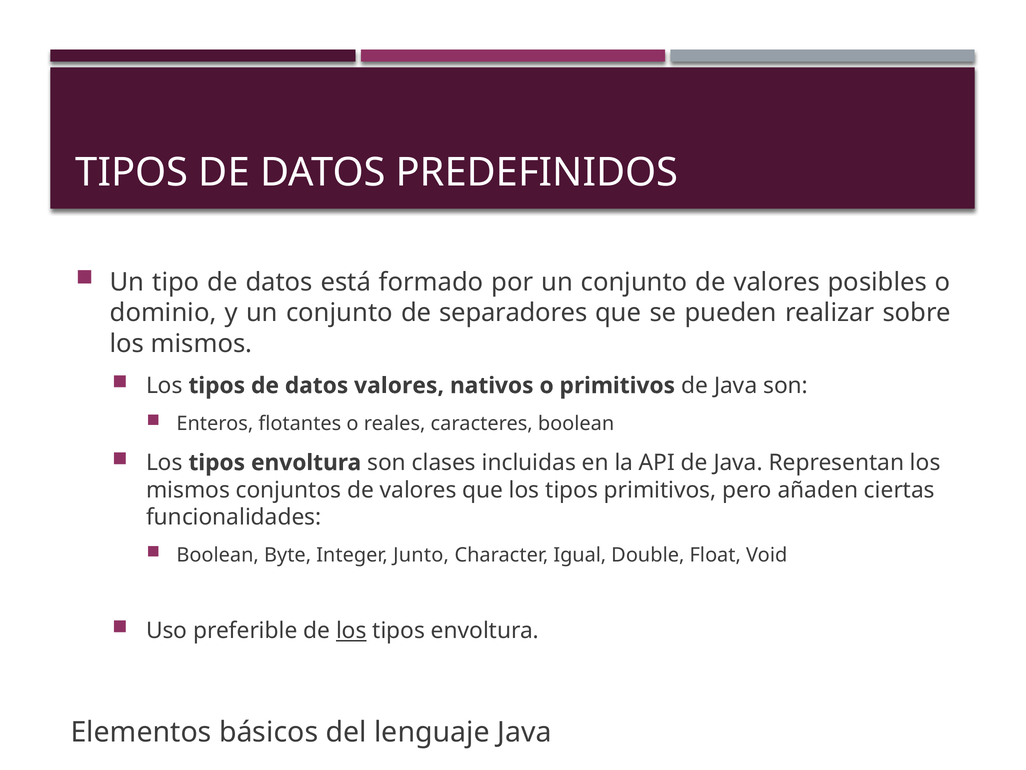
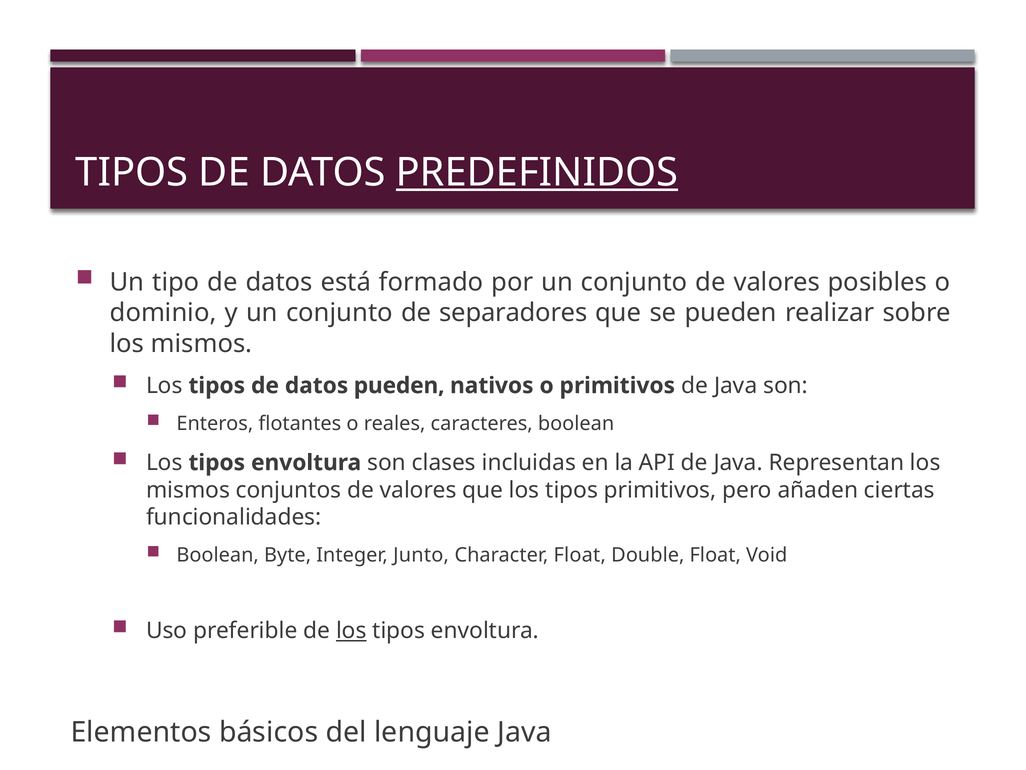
PREDEFINIDOS underline: none -> present (537, 172)
datos valores: valores -> pueden (399, 385)
Character Igual: Igual -> Float (580, 555)
